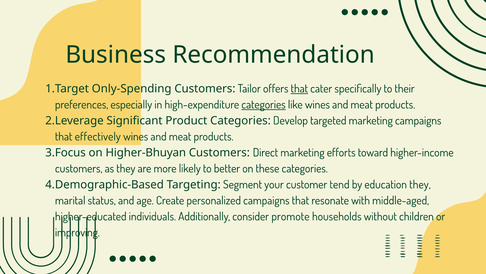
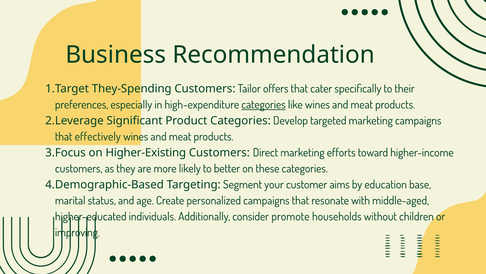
Only-Spending: Only-Spending -> They-Spending (132, 89)
that underline: present -> none (299, 89)
Higher-Bhuyan: Higher-Bhuyan -> Higher-Existing (146, 152)
tend: tend -> aims (340, 184)
education they: they -> base (420, 184)
